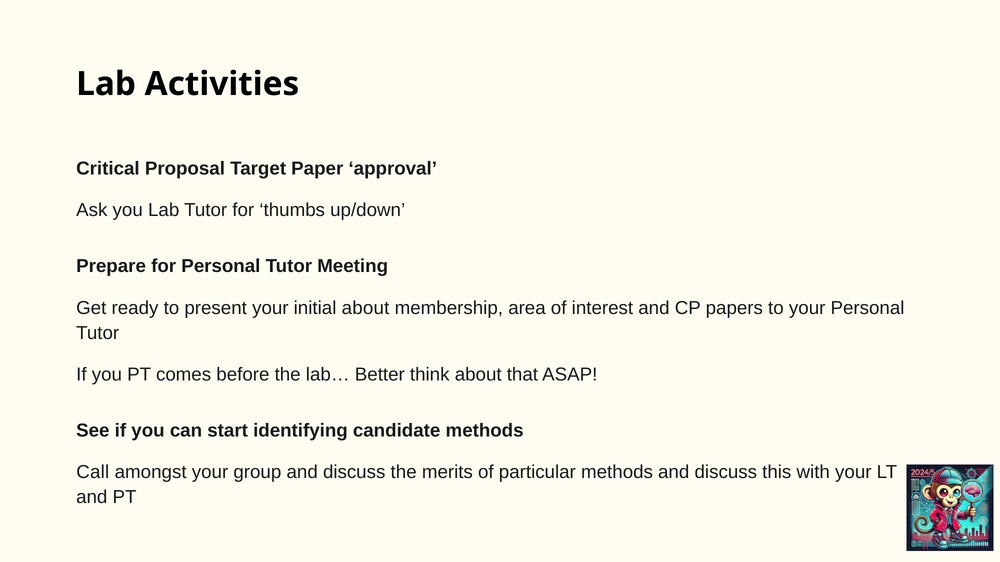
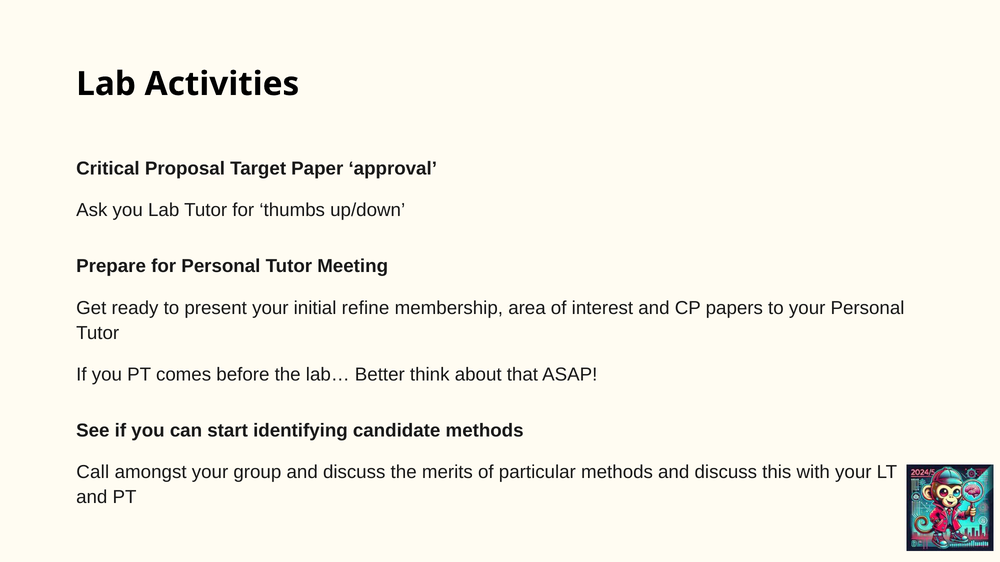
initial about: about -> refine (366, 308)
